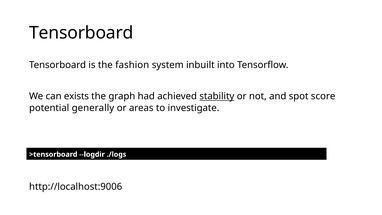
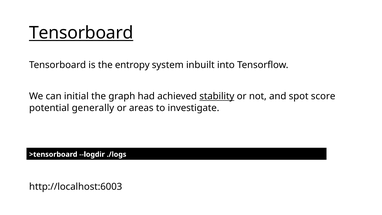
Tensorboard underline: none -> present (81, 33)
fashion: fashion -> entropy (132, 65)
exists: exists -> initial (76, 96)
http://localhost:9006: http://localhost:9006 -> http://localhost:6003 (76, 187)
